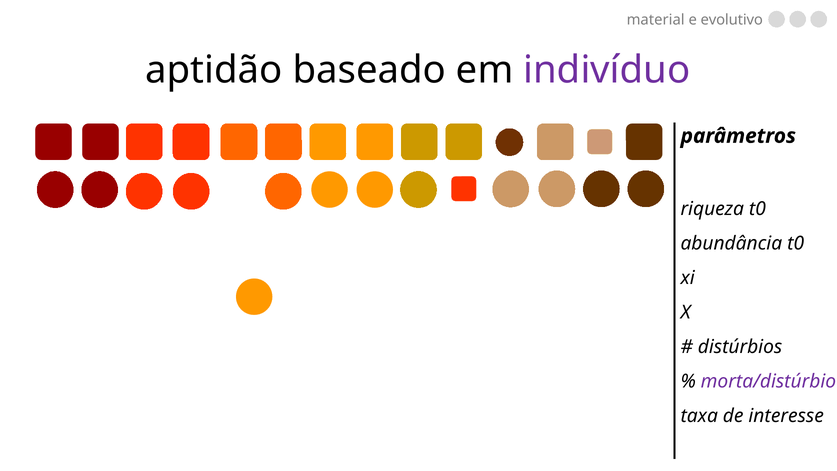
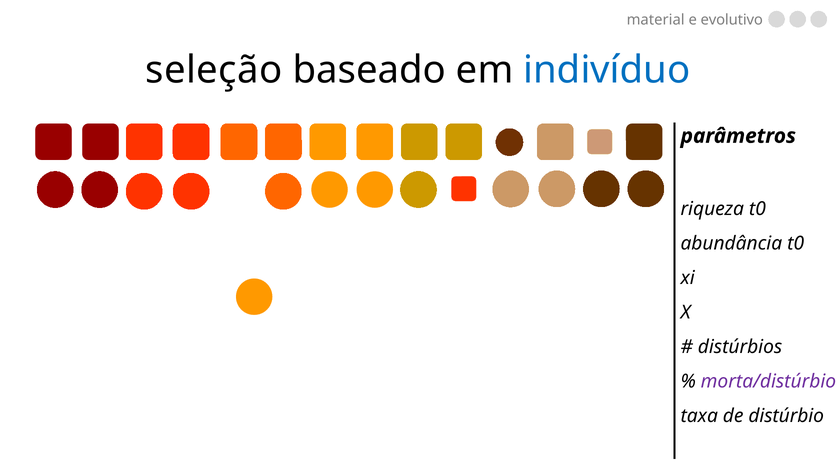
aptidão: aptidão -> seleção (214, 70)
indivíduo colour: purple -> blue (607, 70)
interesse: interesse -> distúrbio (786, 416)
